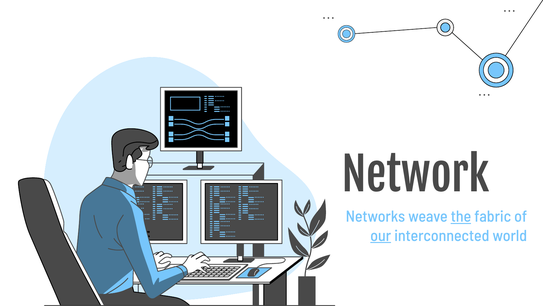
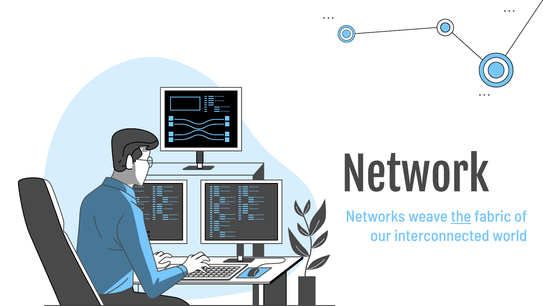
our underline: present -> none (381, 235)
